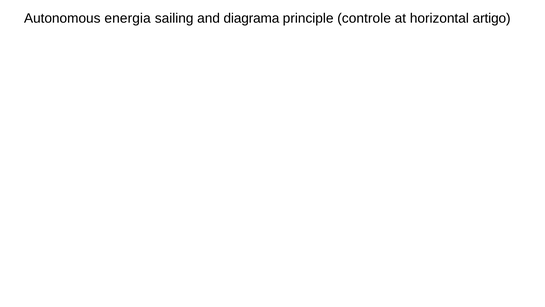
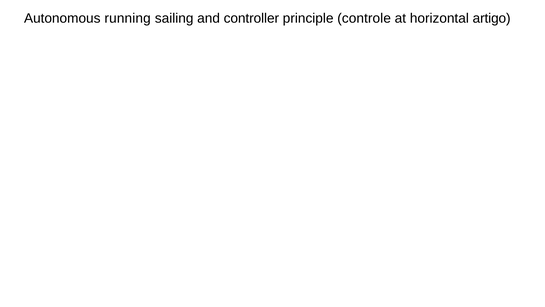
energia: energia -> running (128, 18)
diagrama: diagrama -> controller (251, 18)
